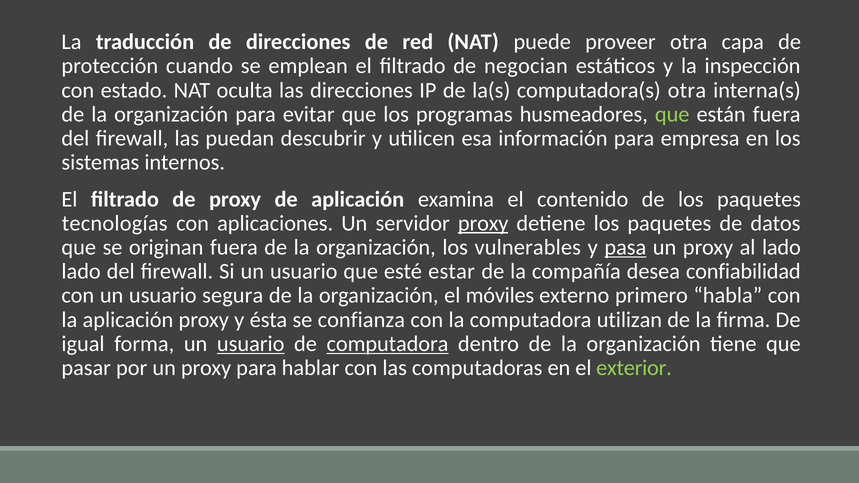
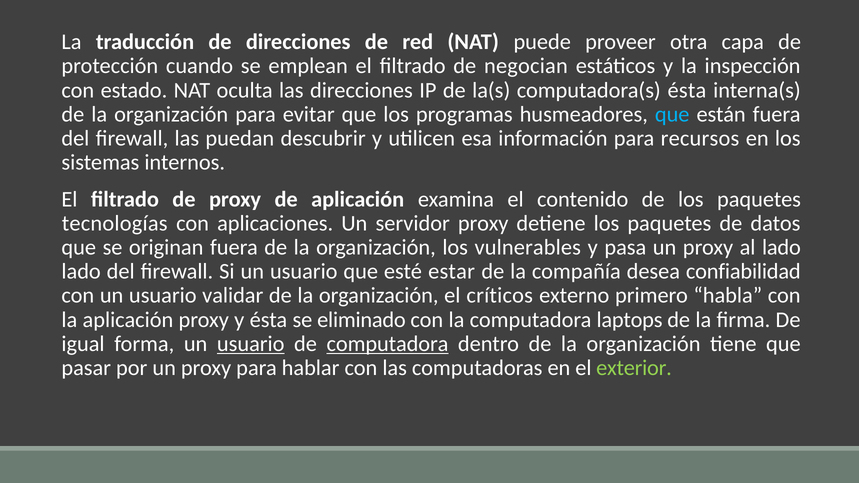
computadora(s otra: otra -> ésta (687, 90)
que colour: light green -> light blue (672, 114)
empresa: empresa -> recursos (700, 138)
proxy underline: present -> none (483, 223)
pasa underline: present -> none (625, 247)
segura: segura -> validar (233, 296)
móviles: móviles -> críticos (500, 296)
confianza: confianza -> eliminado (361, 320)
utilizan: utilizan -> laptops (630, 320)
